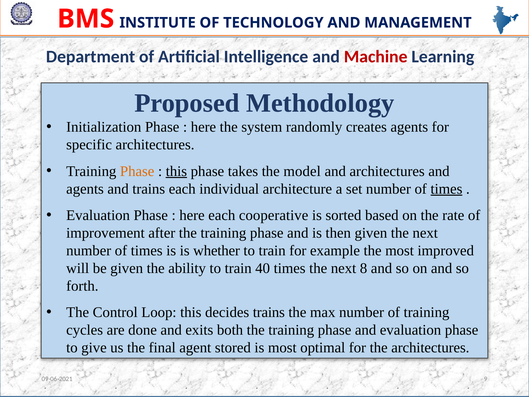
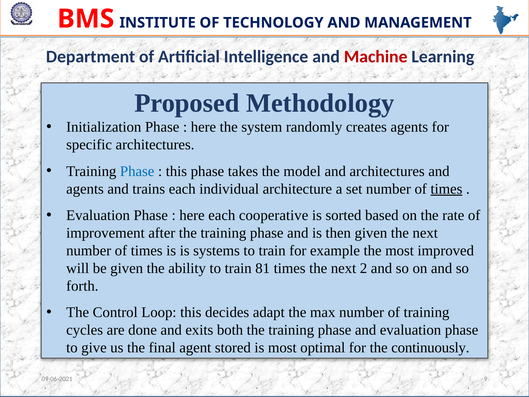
Phase colour: orange -> blue (137, 171)
this underline: present -> none (176, 171)
whether: whether -> systems (217, 251)
40: 40 -> 81 (263, 268)
8: 8 -> 2 (364, 268)
decides trains: trains -> adapt (269, 312)
the architectures: architectures -> continuously (430, 348)
